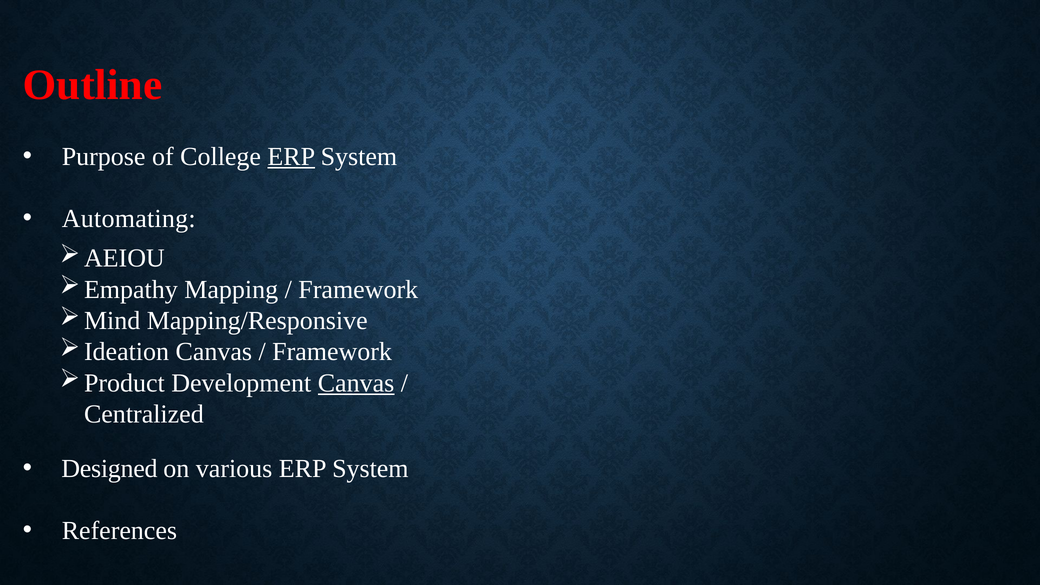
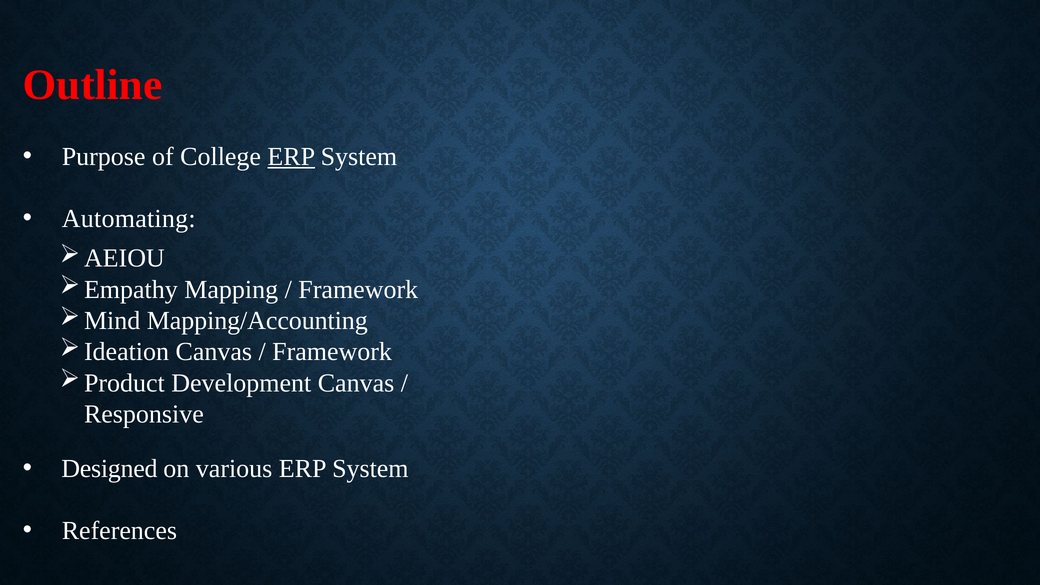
Mapping/Responsive: Mapping/Responsive -> Mapping/Accounting (257, 321)
Canvas underline: present -> none (356, 383)
Centralized: Centralized -> Responsive (144, 414)
